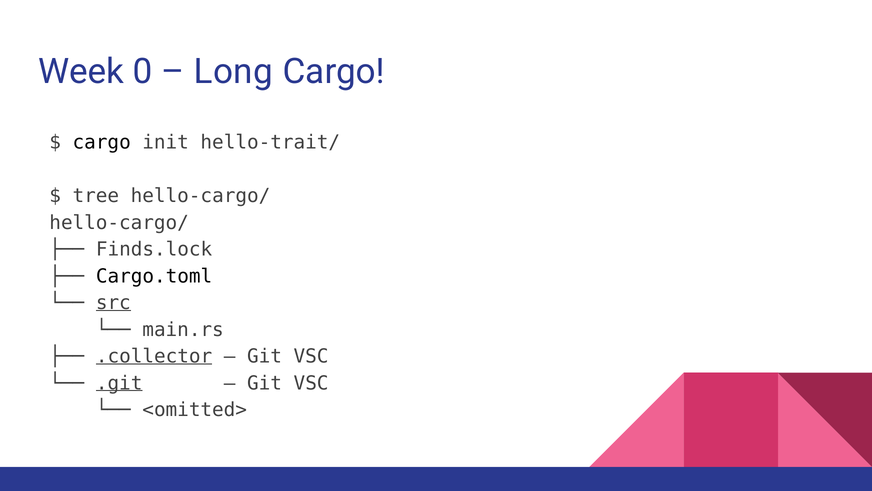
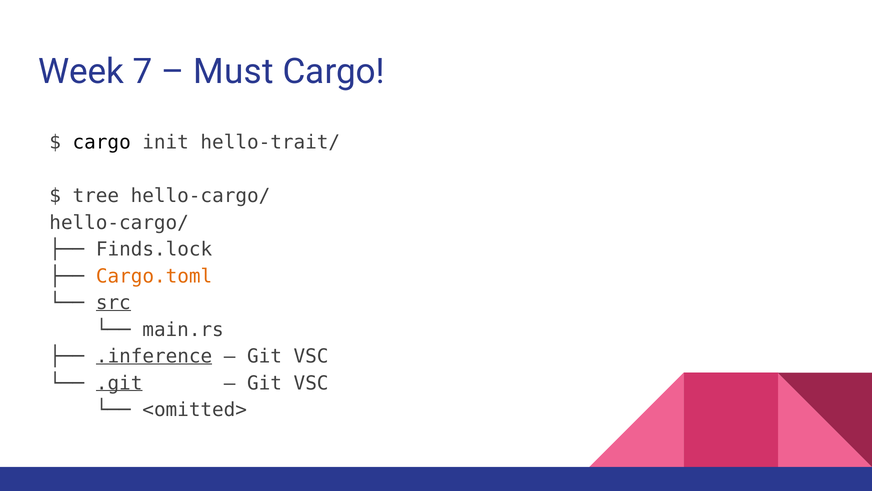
0: 0 -> 7 (143, 71)
Long: Long -> Must (233, 71)
Cargo.toml colour: black -> orange (154, 276)
.collector: .collector -> .inference (154, 356)
